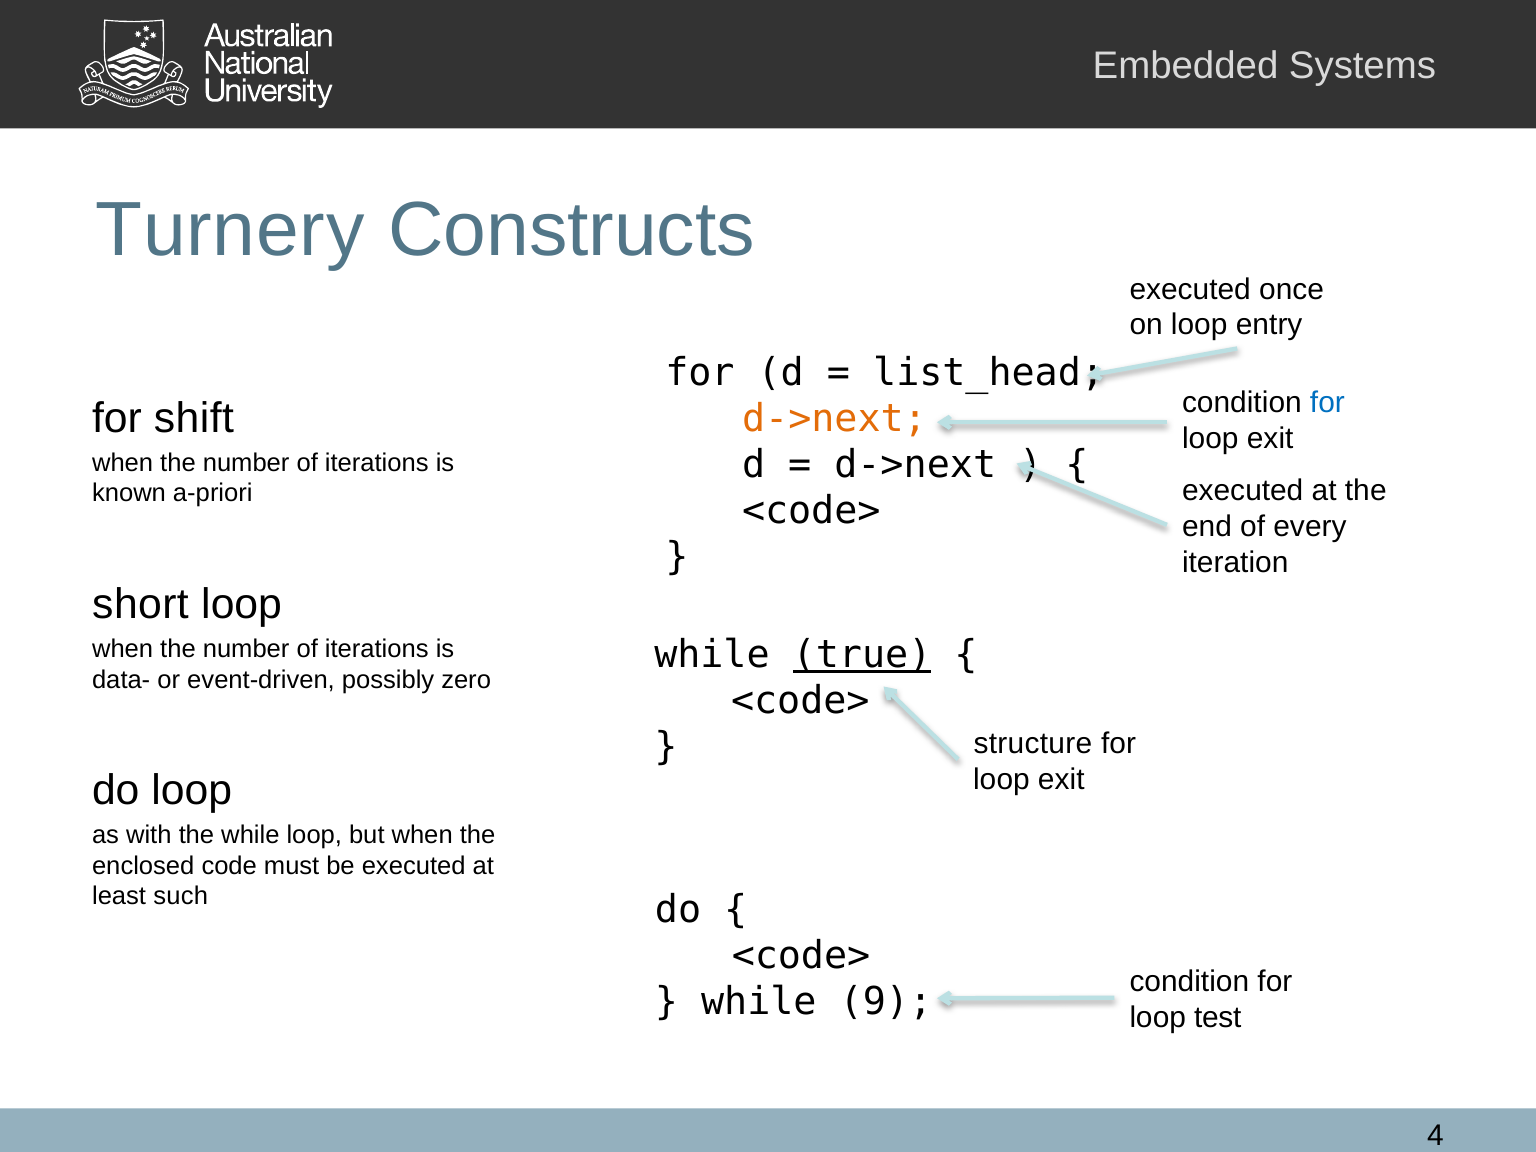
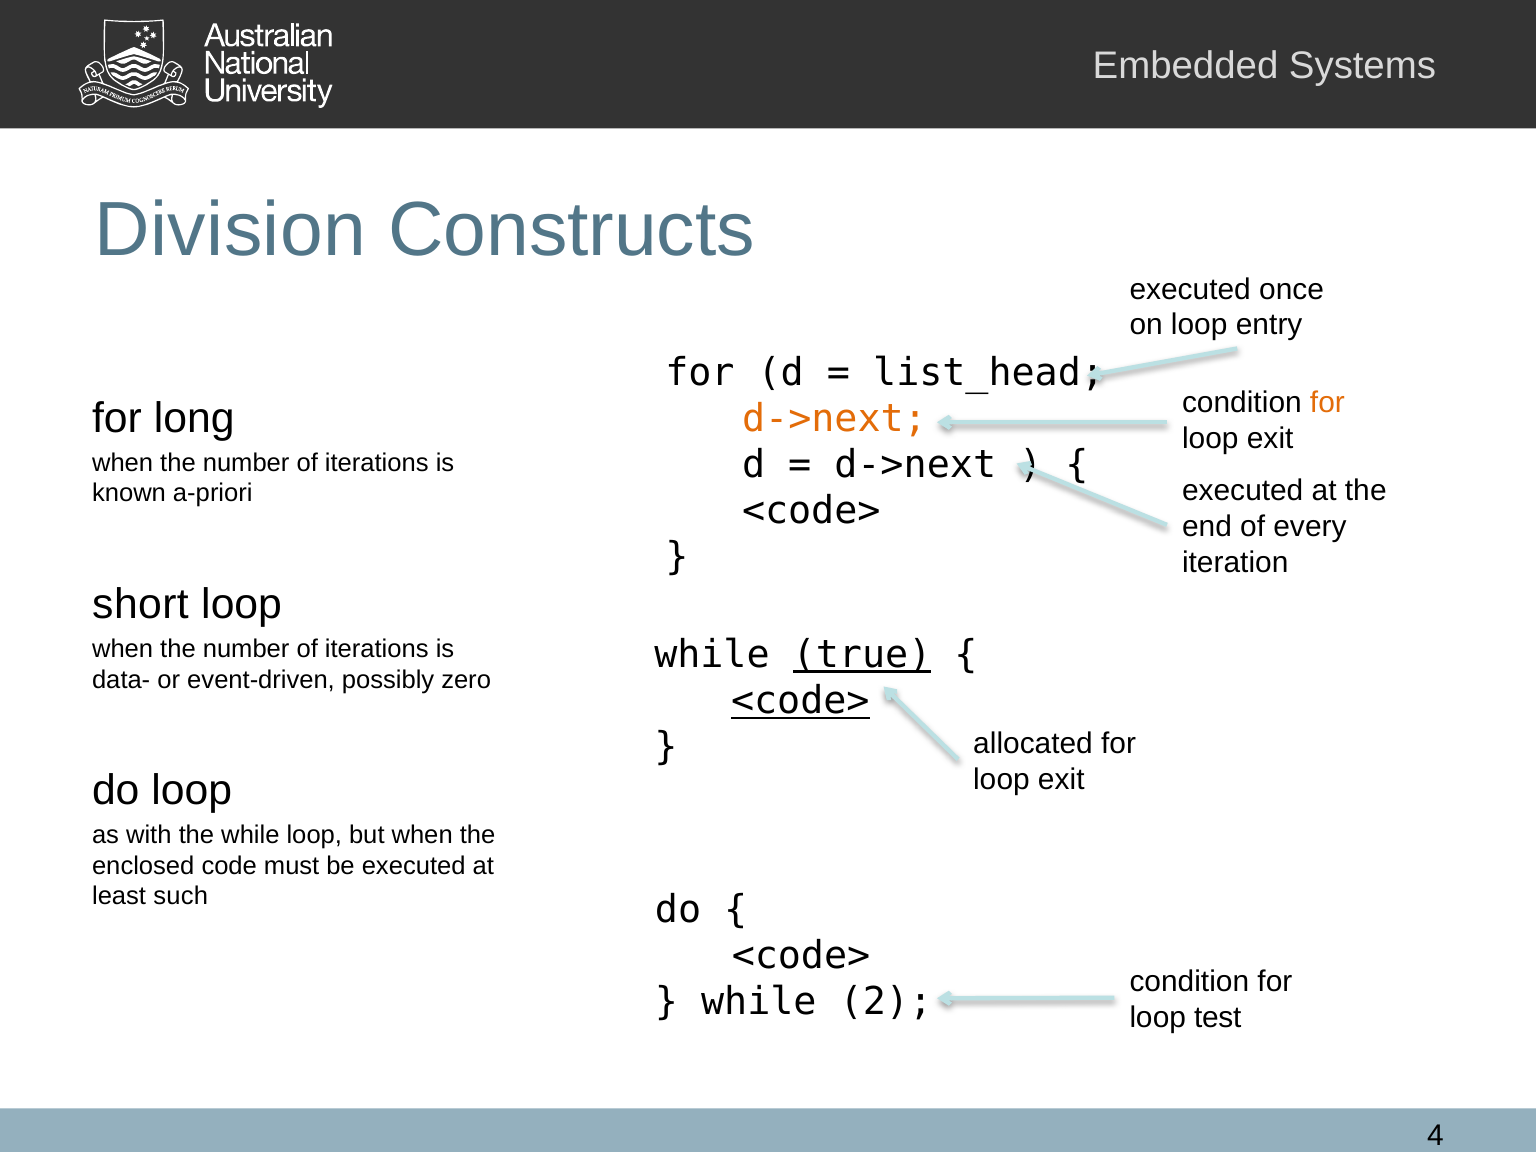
Turnery: Turnery -> Division (230, 230)
for colour: blue -> orange (1327, 403)
shift: shift -> long (194, 418)
<code> underline: none -> present (800, 701)
structure: structure -> allocated (1033, 744)
9: 9 -> 2 (886, 1002)
